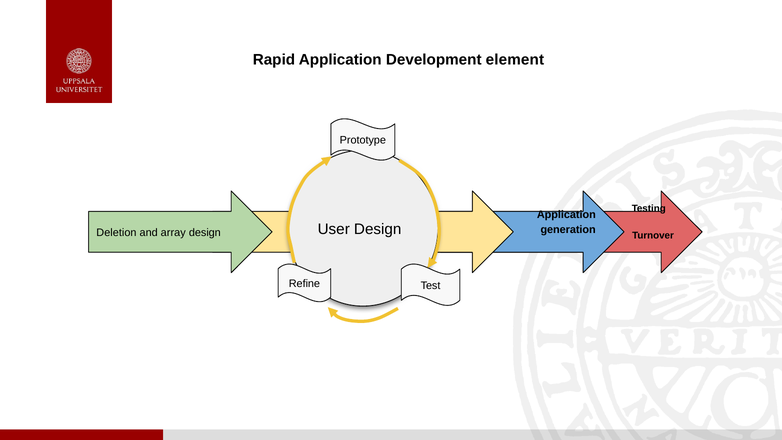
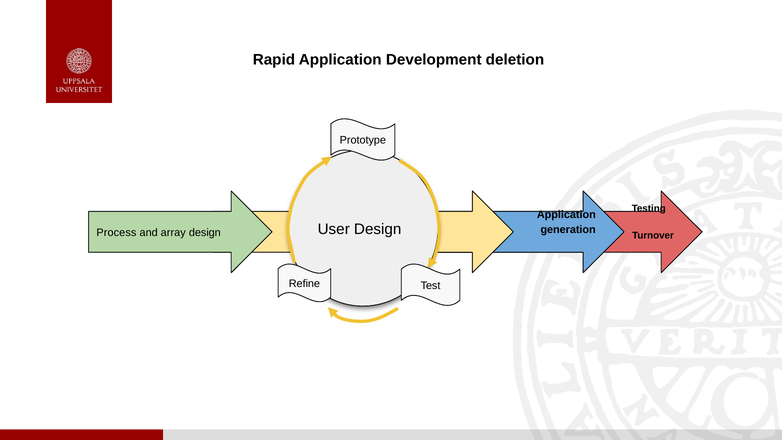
element: element -> deletion (515, 60)
Deletion: Deletion -> Process (116, 233)
